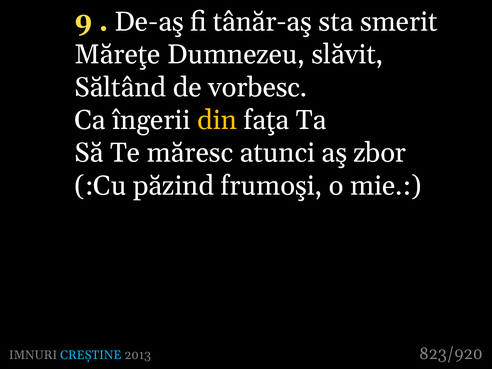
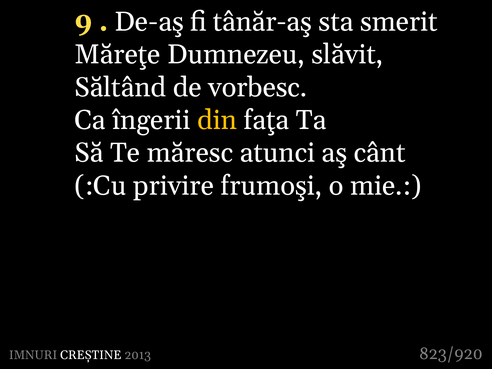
zbor: zbor -> cânt (380, 153)
păzind: păzind -> privire (174, 186)
CREȘTINE colour: light blue -> white (91, 355)
